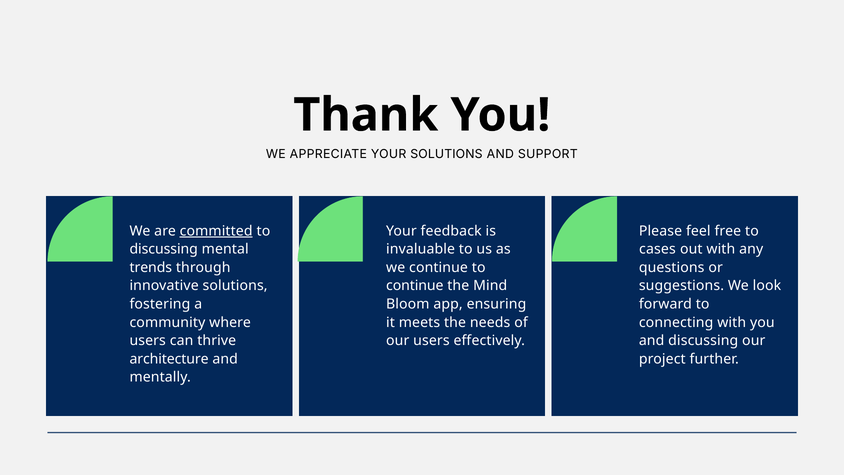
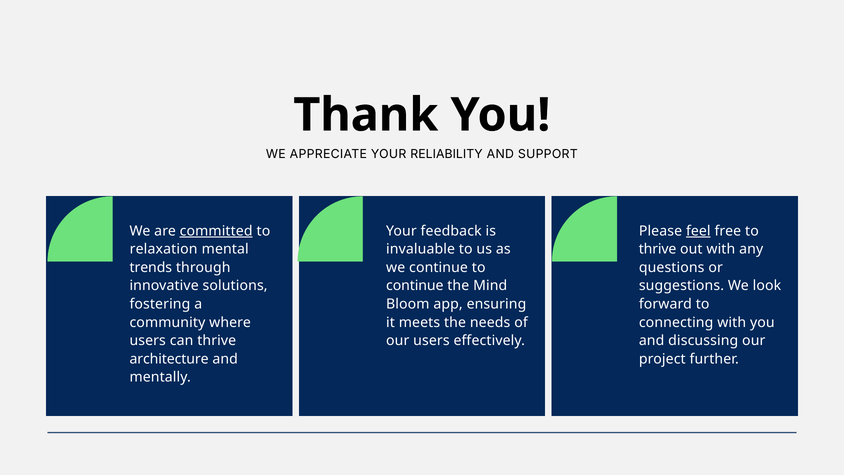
SOLUTIONS: SOLUTIONS -> RELIABILITY (446, 154)
feel underline: none -> present (698, 231)
cases: cases -> thrive (658, 249)
discussing: discussing -> relaxation (164, 249)
